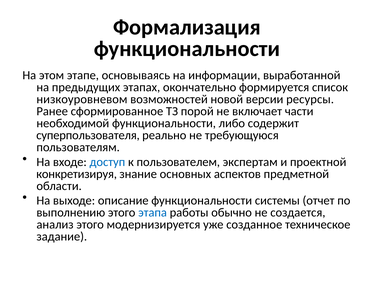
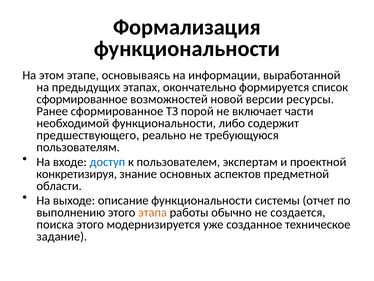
низкоуровневом: низкоуровневом -> сформированное (82, 99)
суперпользователя: суперпользователя -> предшествующего (88, 135)
этапа colour: blue -> orange (153, 212)
анализ: анализ -> поиска (55, 224)
